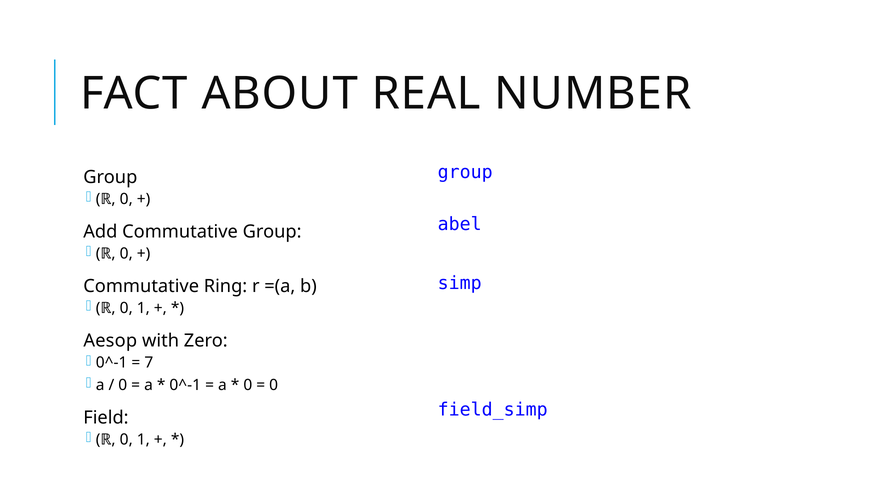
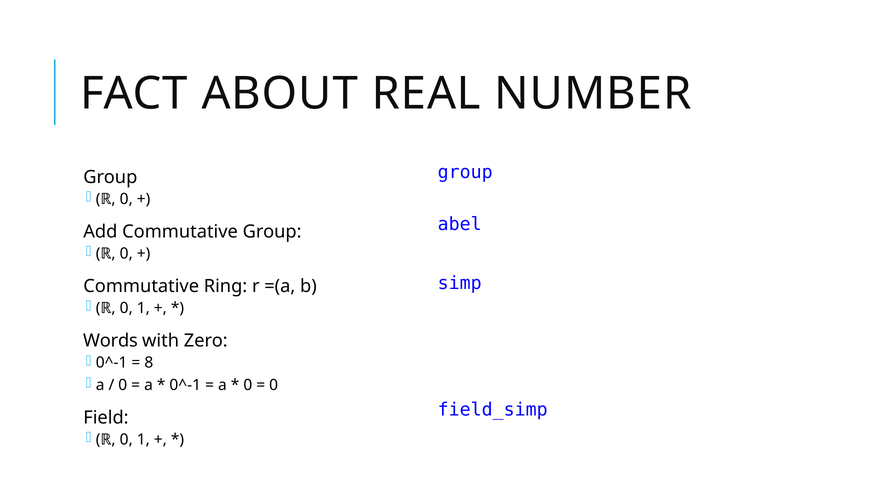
Aesop: Aesop -> Words (110, 341)
7: 7 -> 8 (149, 363)
